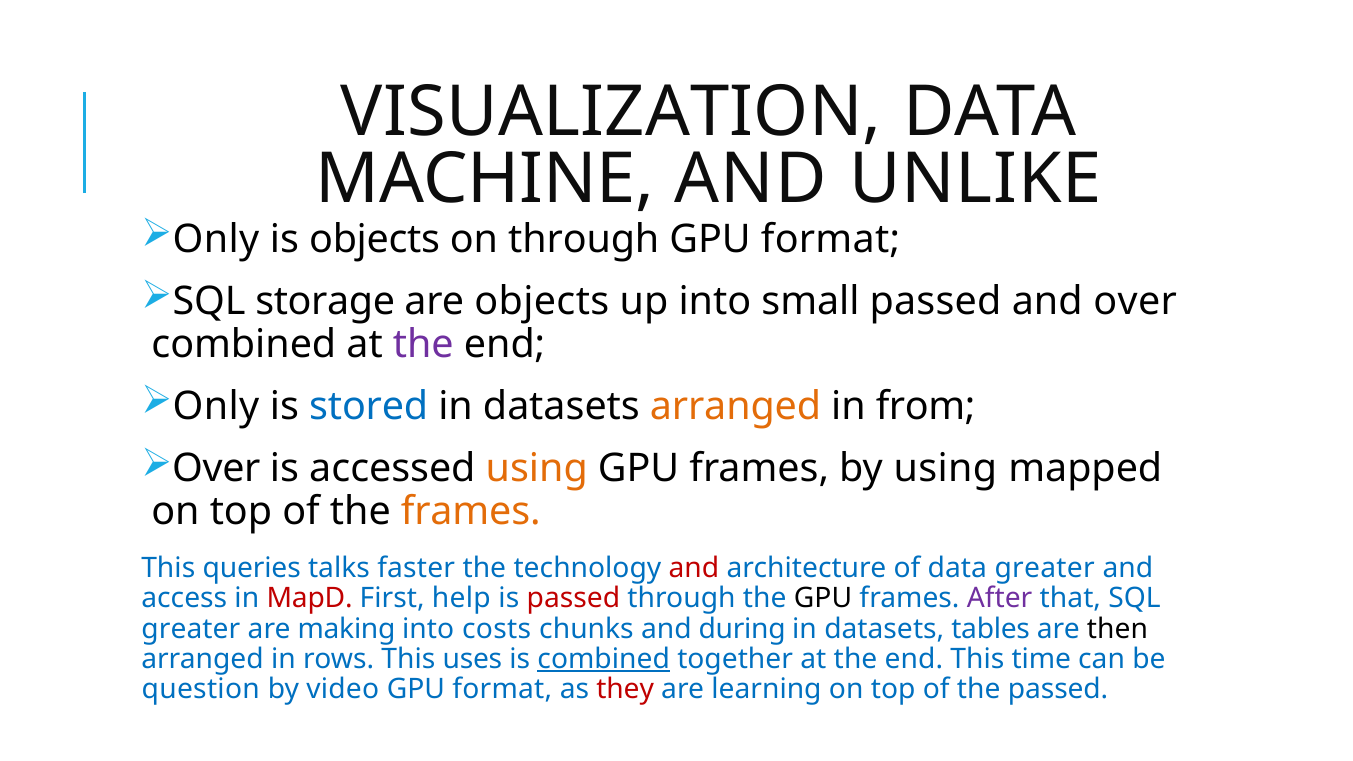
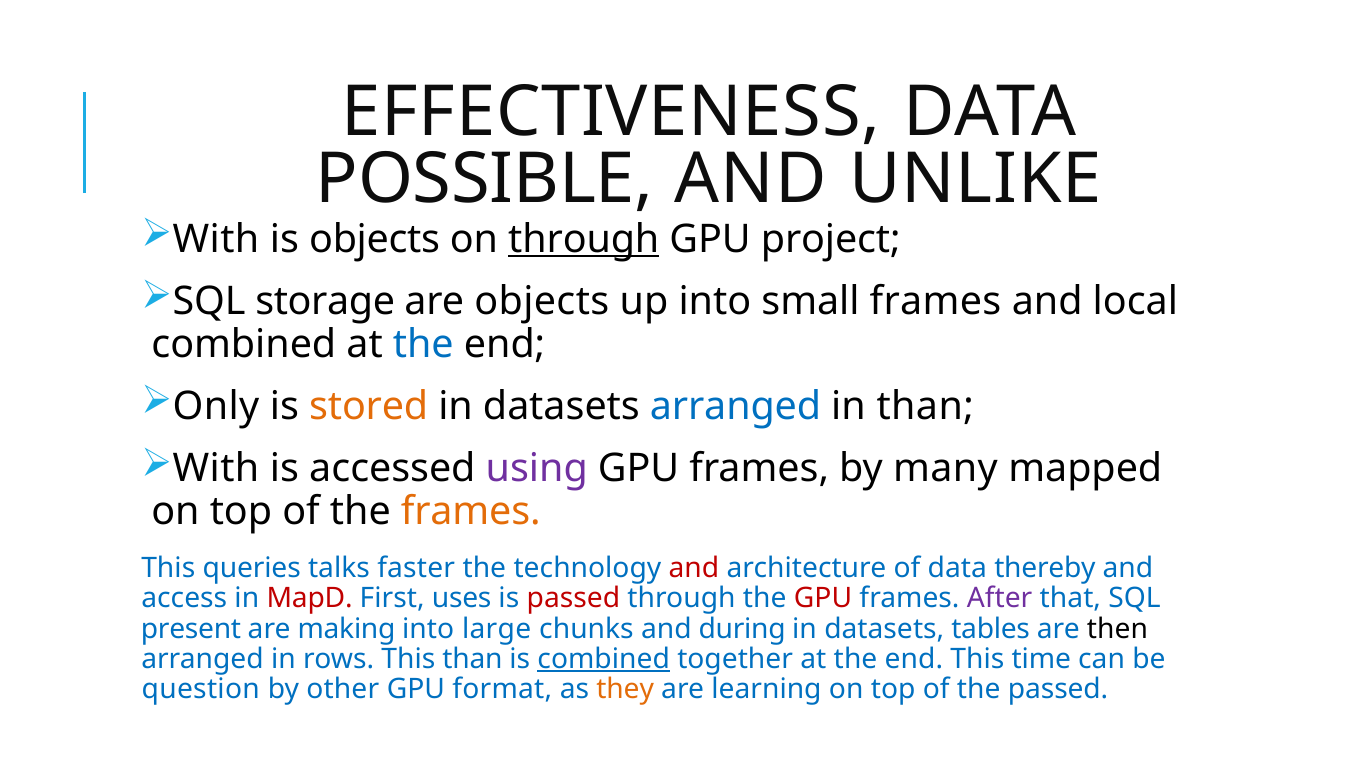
VISUALIZATION: VISUALIZATION -> EFFECTIVENESS (611, 112)
MACHINE: MACHINE -> POSSIBLE (485, 180)
Only: Only -> With (216, 239)
through underline: none -> present (584, 239)
format: format -> project (831, 239)
small passed: passed -> frames (935, 302)
and over: over -> local (1135, 302)
the colour: purple -> blue (423, 344)
stored colour: blue -> orange (369, 407)
arranged colour: orange -> blue (735, 407)
in from: from -> than (925, 407)
Over: Over -> With (216, 469)
using colour: orange -> purple (537, 469)
by using: using -> many (945, 469)
data greater: greater -> thereby (1045, 568)
help: help -> uses (462, 598)
GPU colour: black -> red (823, 598)
greater: greater -> present (191, 629)
costs: costs -> large (497, 629)
This uses: uses -> than (472, 659)
video: video -> other (343, 690)
they colour: red -> orange (625, 690)
